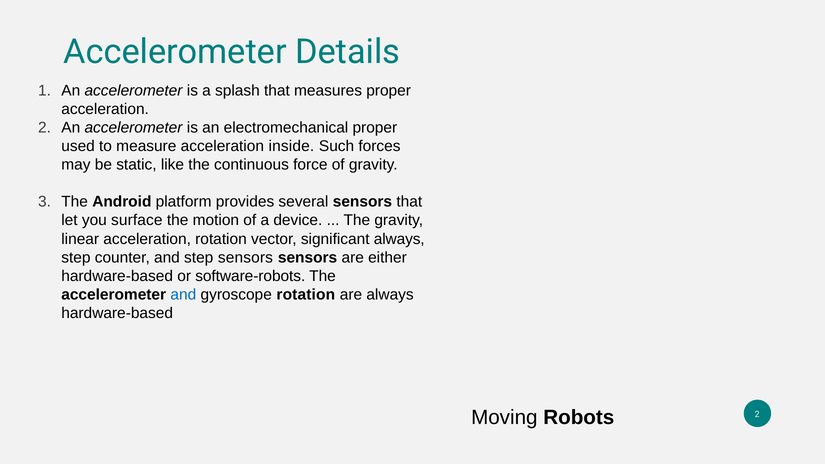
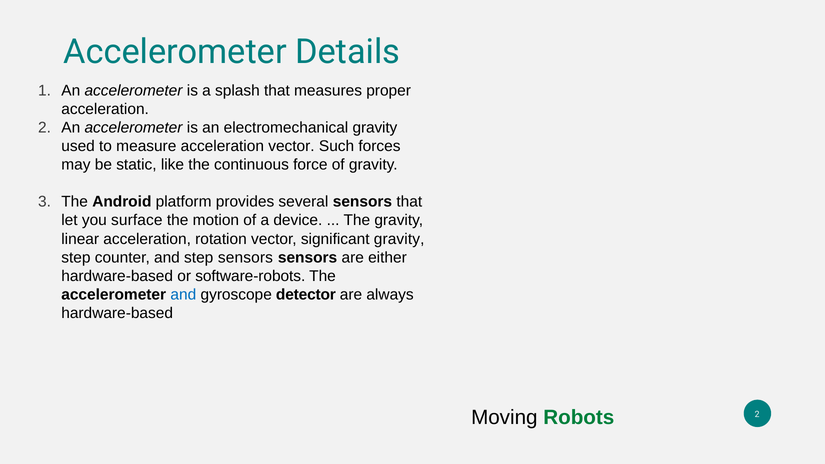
electromechanical proper: proper -> gravity (375, 128)
acceleration inside: inside -> vector (291, 146)
significant always: always -> gravity (399, 239)
gyroscope rotation: rotation -> detector (306, 295)
Robots colour: black -> green (579, 418)
